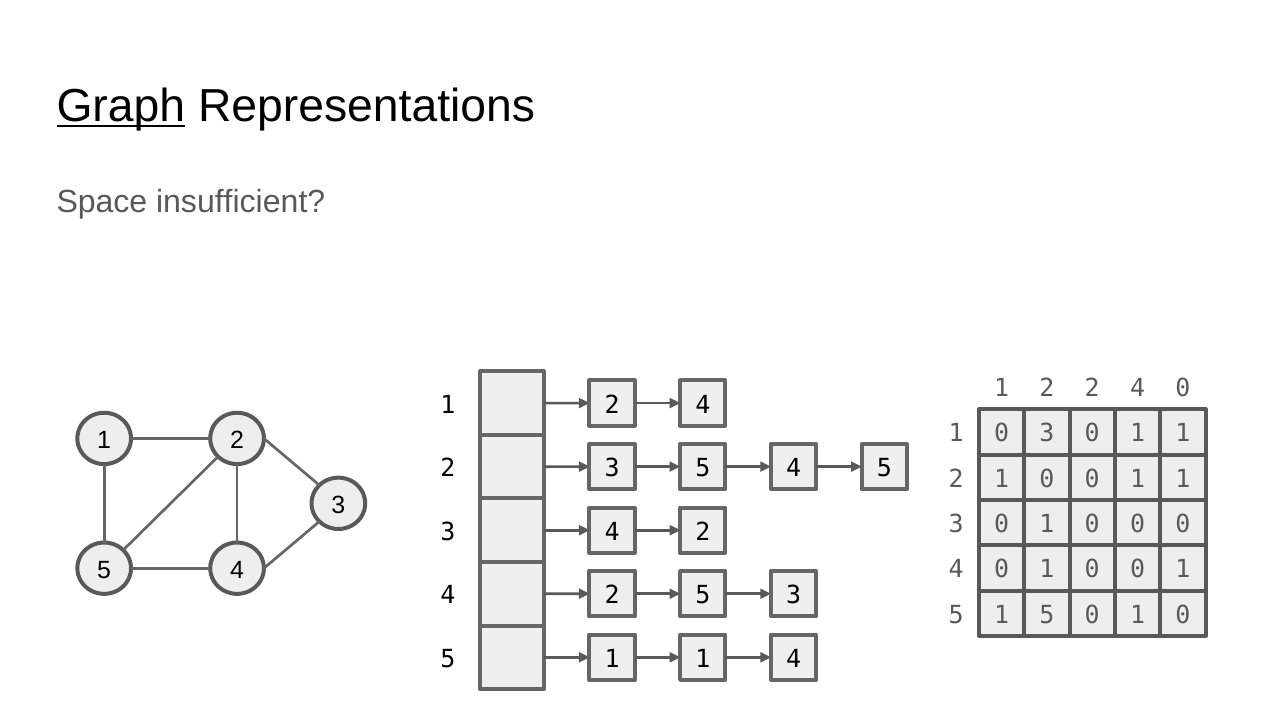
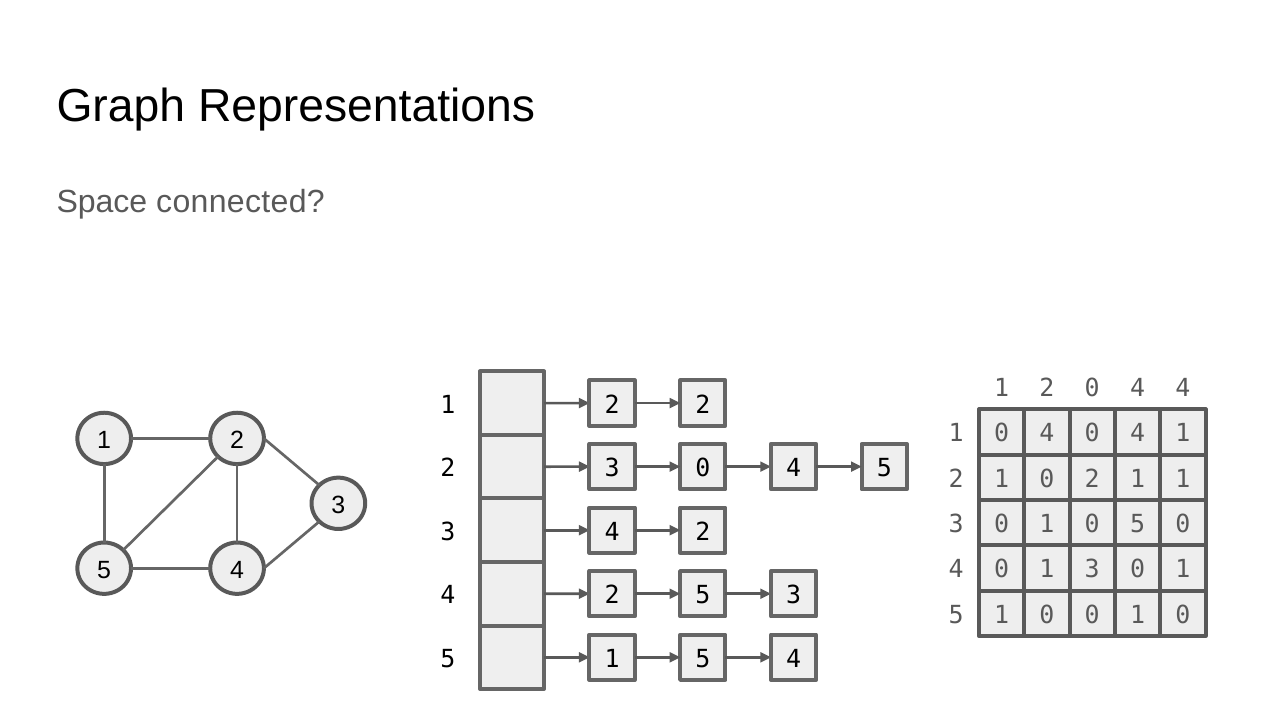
Graph underline: present -> none (121, 106)
insufficient: insufficient -> connected (240, 202)
1 2 2: 2 -> 0 (1092, 389)
0: 0 -> 4 (1183, 389)
4: 4 -> 2 (703, 405)
3: 3 -> 4 (1047, 434)
1: 1 -> 4 (1138, 434)
5: 5 -> 0 (703, 468)
0: 0 -> 2 (1092, 479)
0: 0 -> 5 (1138, 525)
0: 0 -> 3 (1092, 570)
5: 5 -> 0 (1047, 615)
1: 1 -> 5 (703, 659)
